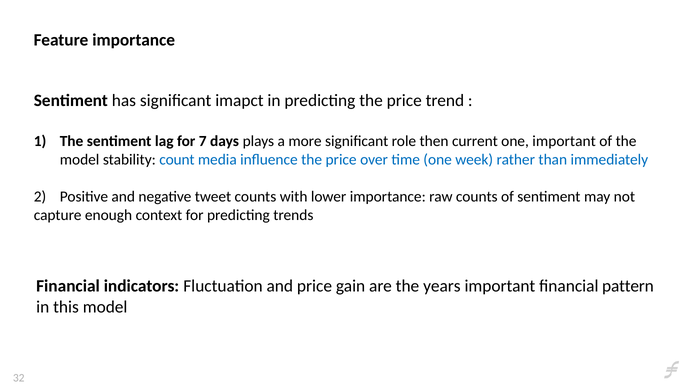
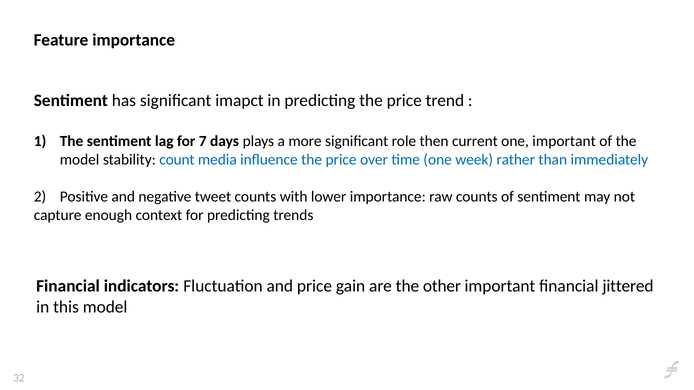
years: years -> other (442, 286)
pattern: pattern -> jittered (628, 286)
